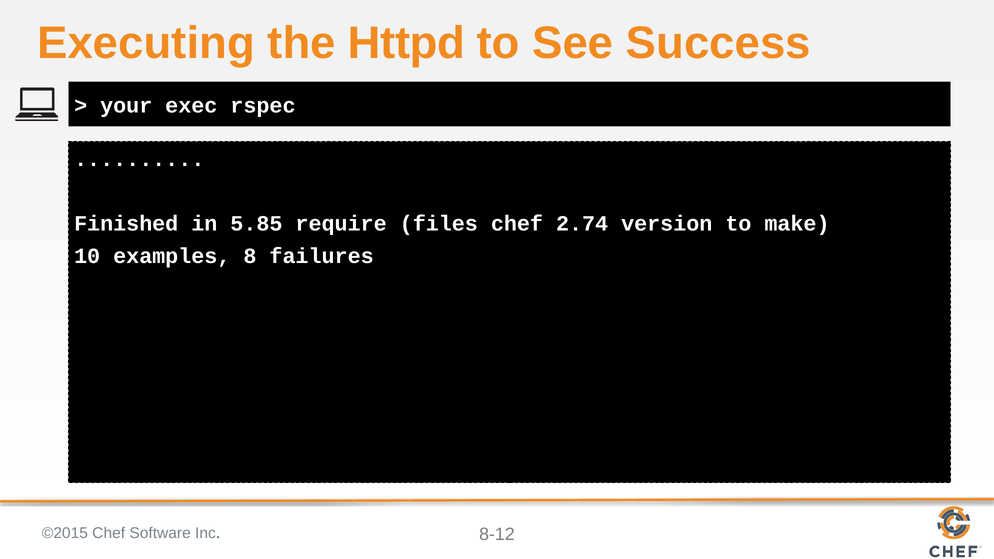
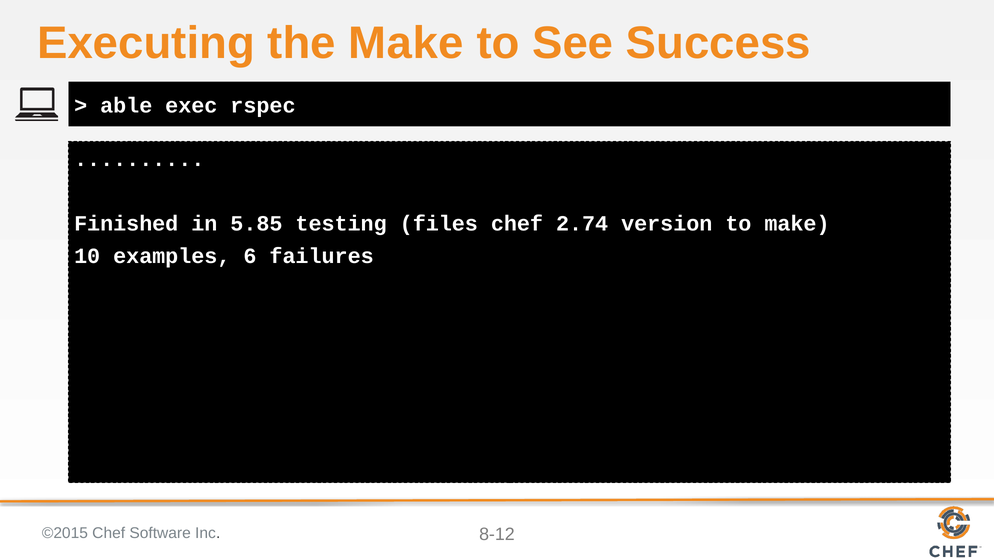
the Httpd: Httpd -> Make (406, 43)
your: your -> able (126, 106)
require: require -> testing (341, 224)
8: 8 -> 6 (250, 256)
